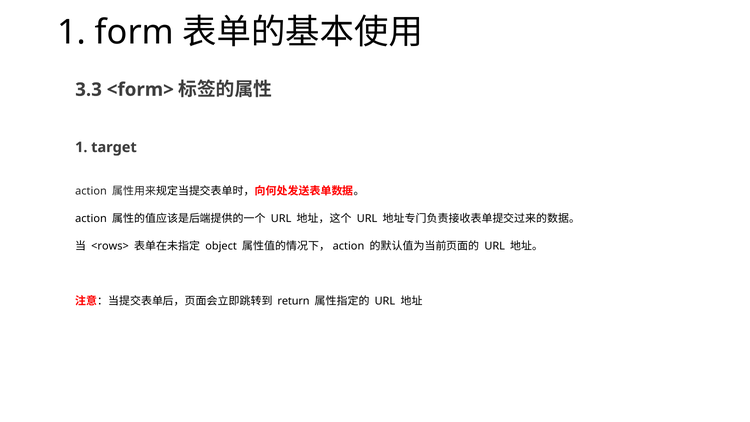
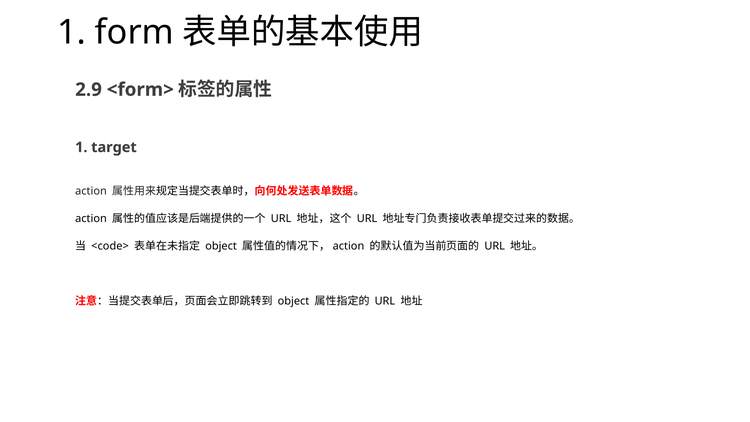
3.3: 3.3 -> 2.9 (89, 90)
<rows>: <rows> -> <code> (110, 246)
return: return -> object (293, 301)
